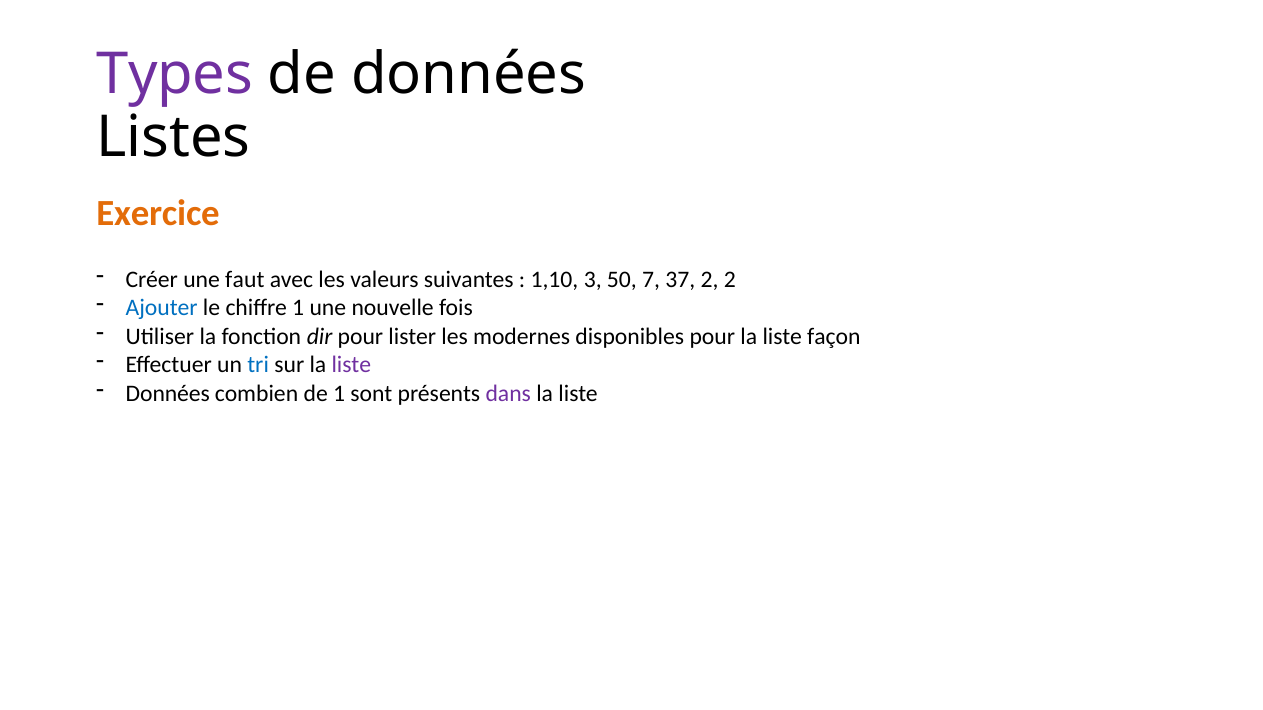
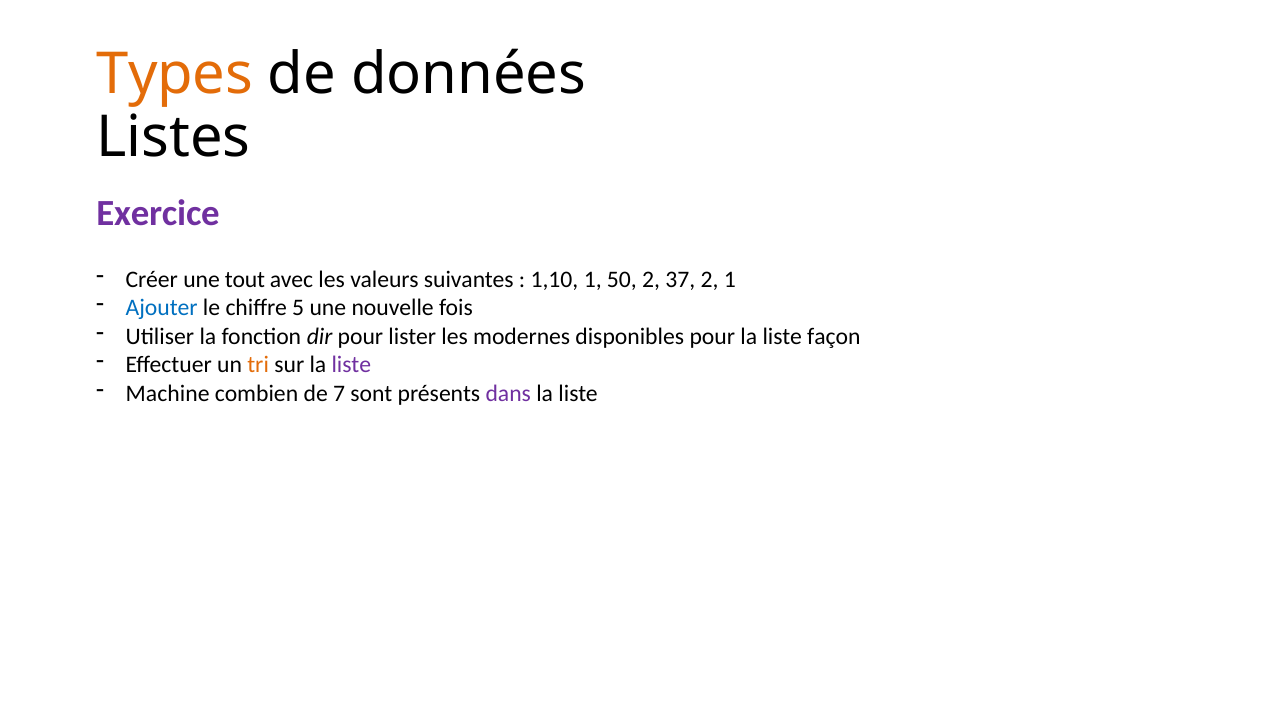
Types colour: purple -> orange (175, 75)
Exercice colour: orange -> purple (158, 214)
faut: faut -> tout (245, 280)
1,10 3: 3 -> 1 (593, 280)
50 7: 7 -> 2 (651, 280)
2 2: 2 -> 1 (730, 280)
chiffre 1: 1 -> 5 (298, 308)
tri colour: blue -> orange (258, 365)
Données: Données -> Machine (168, 393)
de 1: 1 -> 7 (339, 393)
